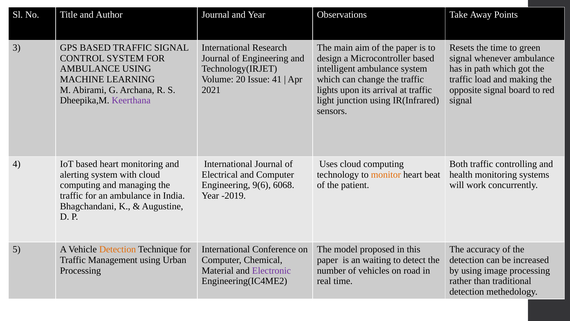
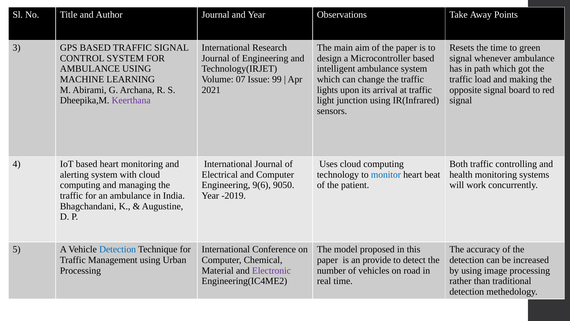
20: 20 -> 07 (241, 79)
41: 41 -> 99 (277, 79)
monitor colour: orange -> blue (386, 174)
6068: 6068 -> 9050 (284, 185)
Detection colour: orange -> blue (118, 249)
waiting: waiting -> provide (377, 260)
